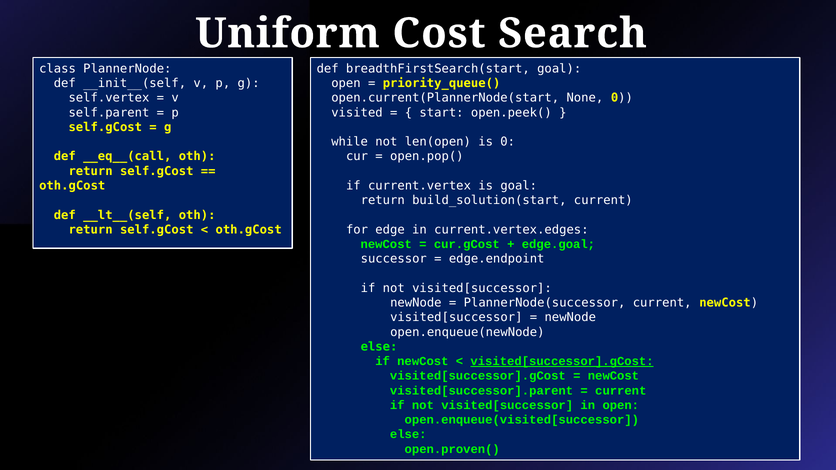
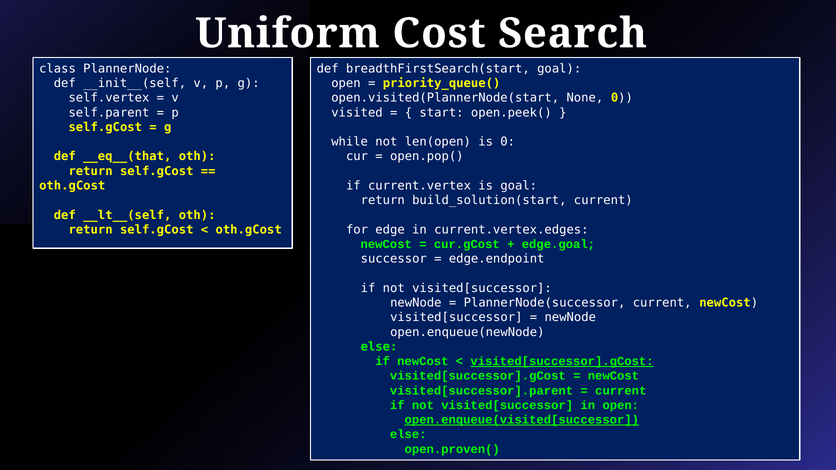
open.current(PlannerNode(start: open.current(PlannerNode(start -> open.visited(PlannerNode(start (445, 98)
__eq__(call: __eq__(call -> __eq__(that (127, 157)
open.enqueue(visited[successor underline: none -> present (522, 420)
